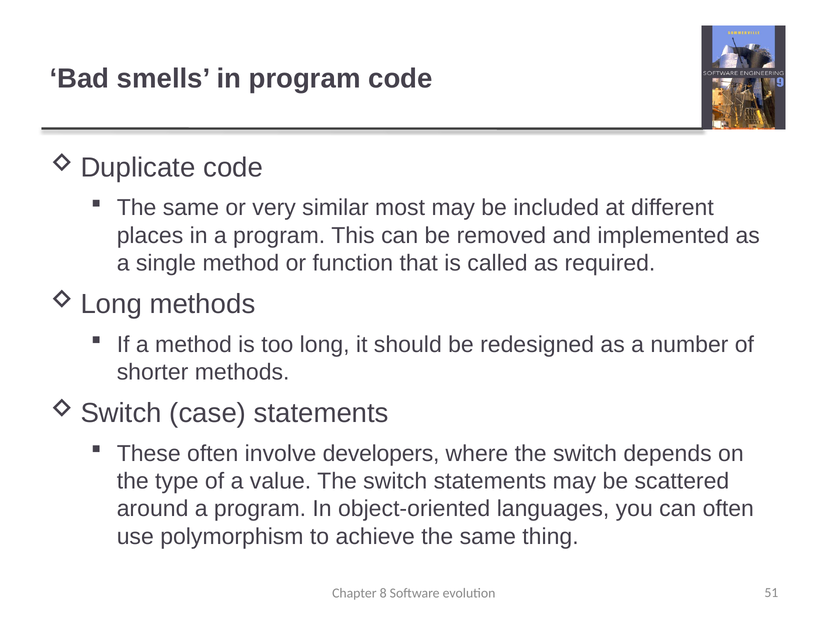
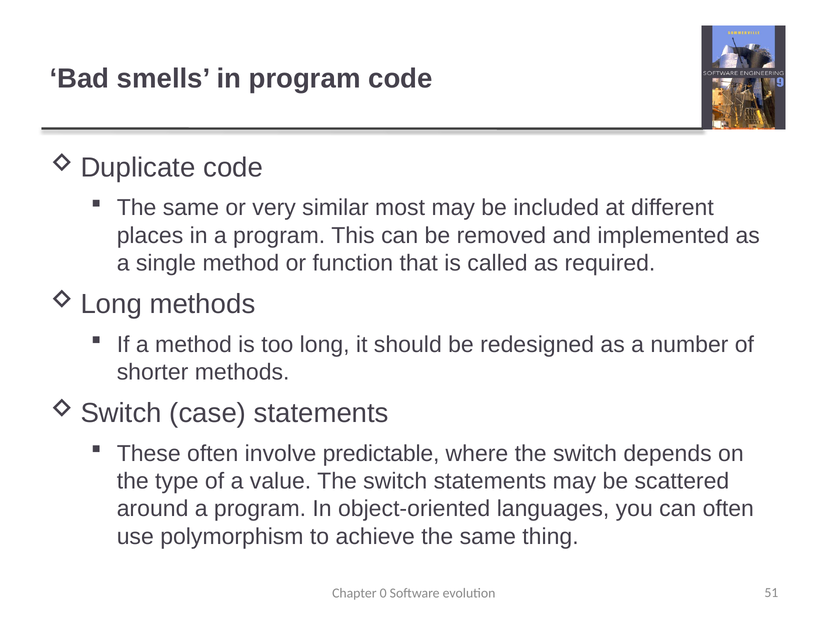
developers: developers -> predictable (381, 454)
8: 8 -> 0 (383, 593)
